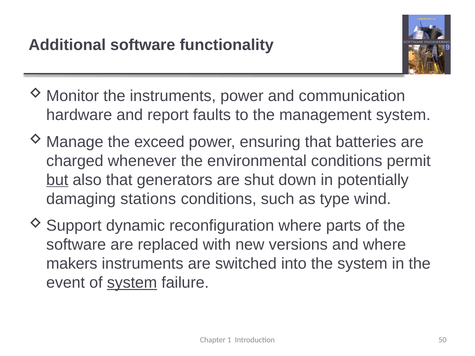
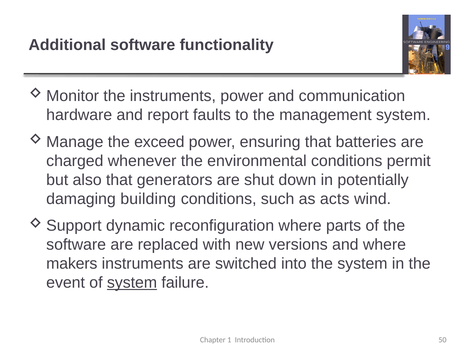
but underline: present -> none (57, 180)
stations: stations -> building (148, 199)
type: type -> acts (335, 199)
